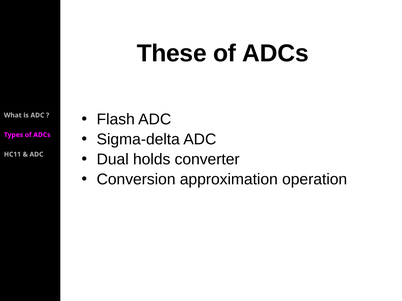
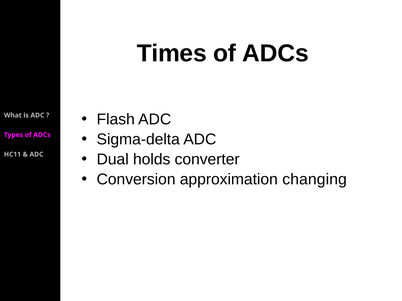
These: These -> Times (172, 54)
operation: operation -> changing (315, 180)
